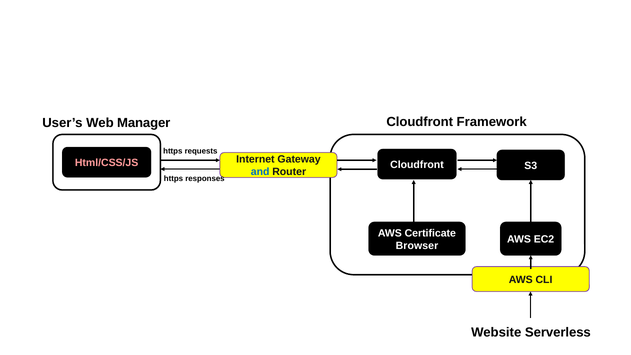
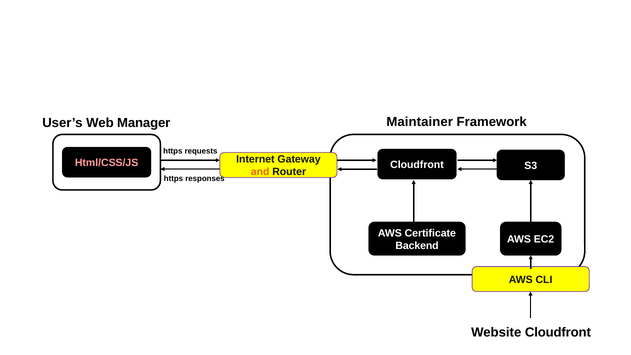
Cloudfront: Cloudfront -> Maintainer (420, 122)
and colour: blue -> orange (260, 172)
Browser: Browser -> Backend (417, 246)
Website Serverless: Serverless -> Cloudfront (558, 332)
